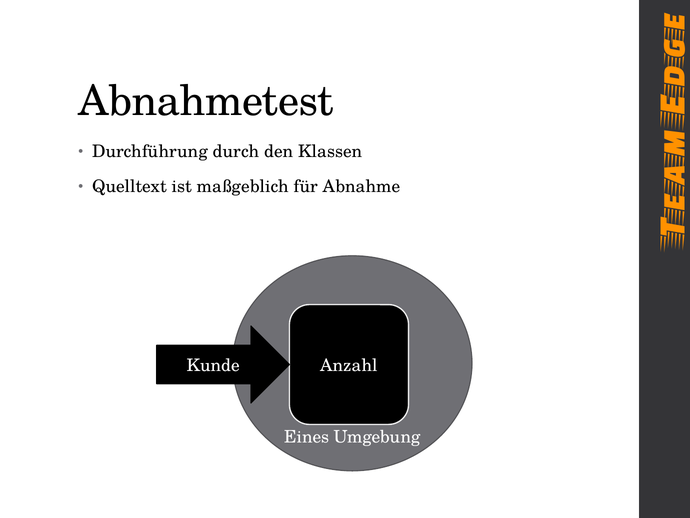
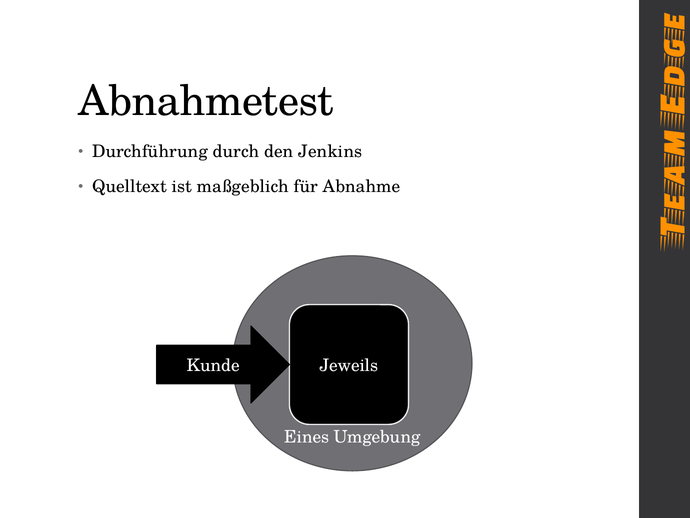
Klassen: Klassen -> Jenkins (330, 151)
Anzahl: Anzahl -> Jeweils (349, 365)
